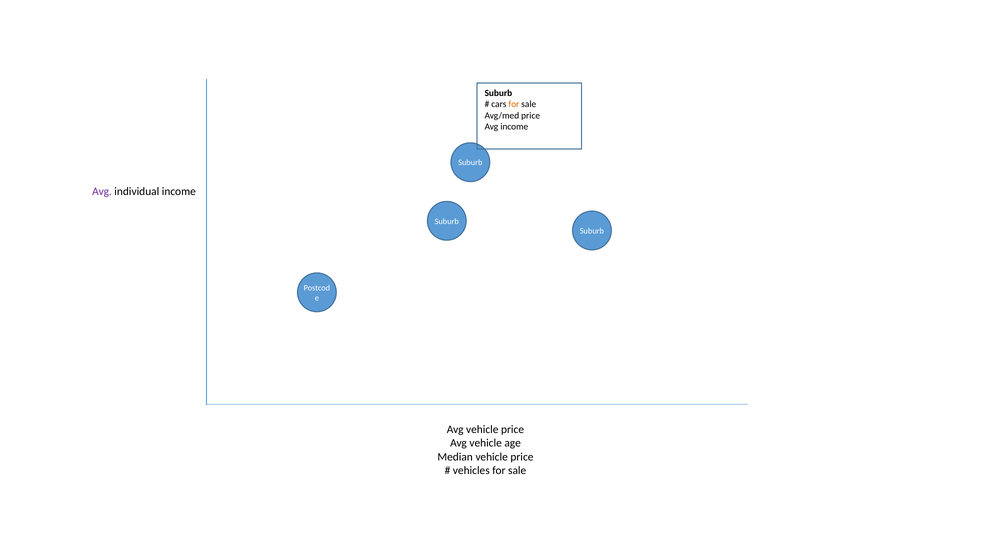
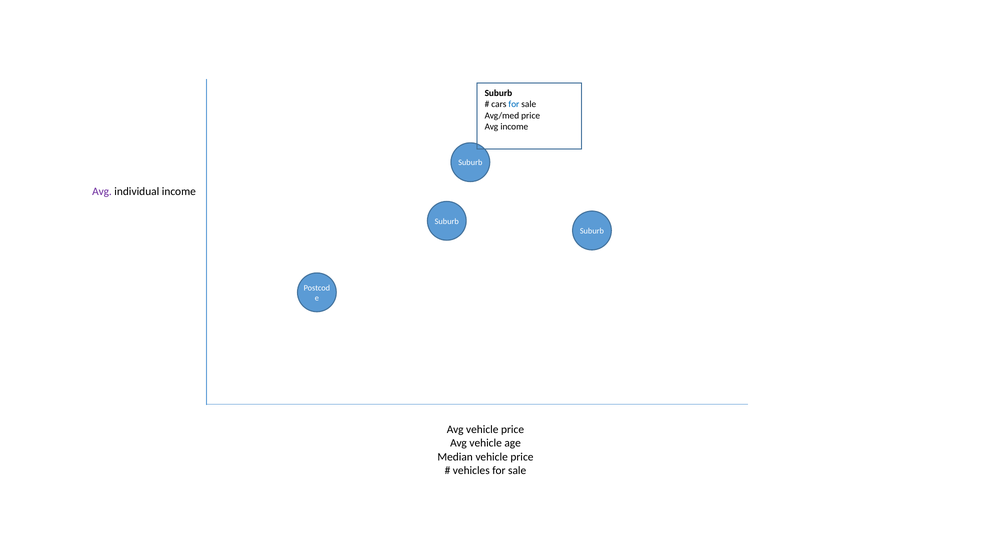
for colour: orange -> blue (514, 104)
